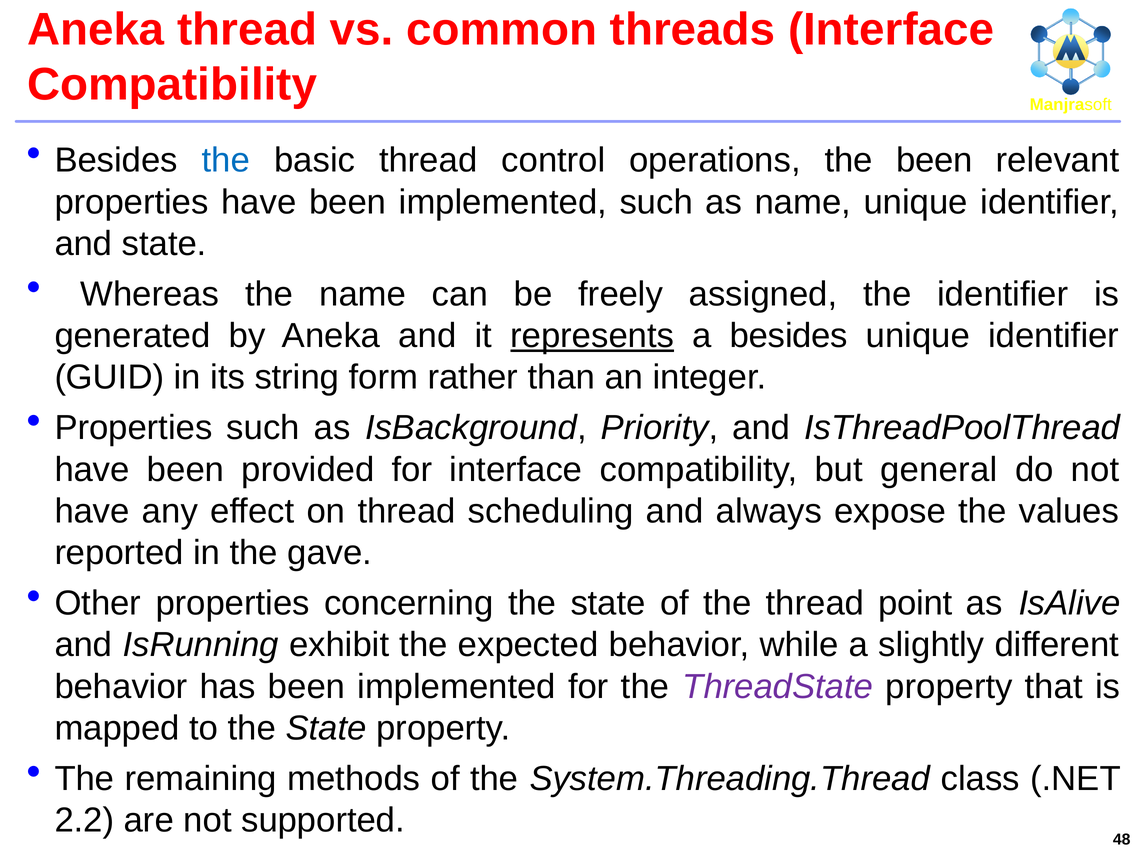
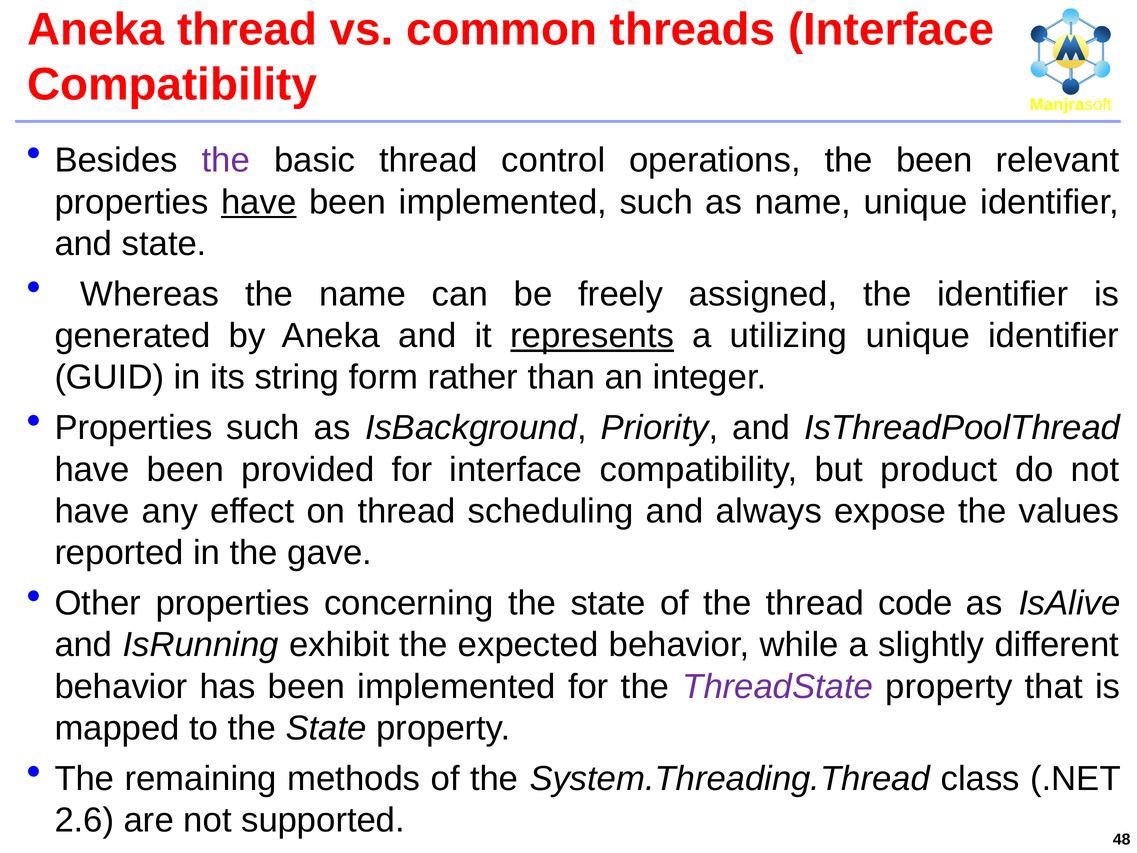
the colour: blue -> purple (226, 160)
have underline: none -> present (259, 202)
a besides: besides -> utilizing (789, 336)
general: general -> product (939, 469)
point: point -> code (915, 603)
2.2: 2.2 -> 2.6 (84, 820)
